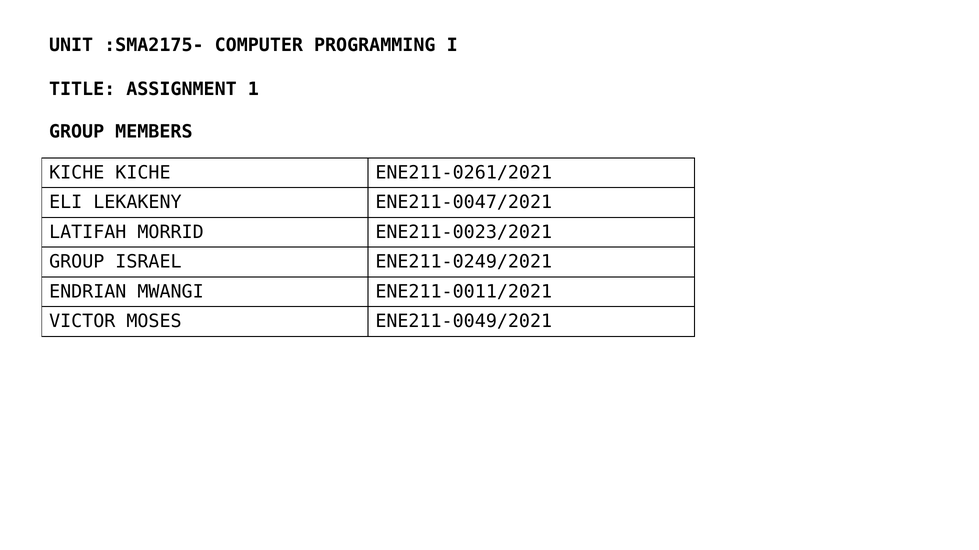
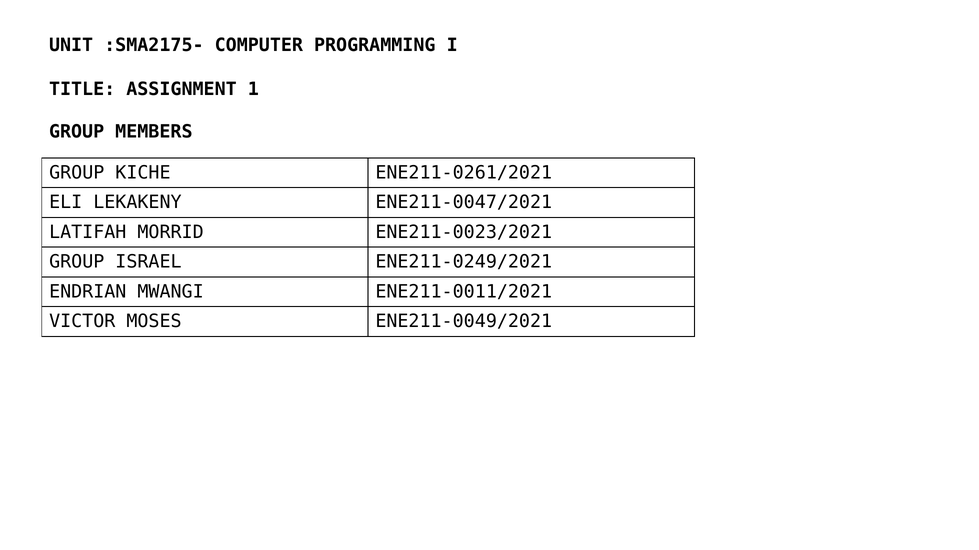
KICHE: KICHE -> GROUP (77, 173)
